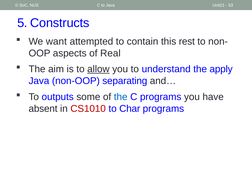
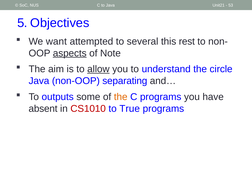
Constructs: Constructs -> Objectives (60, 23)
contain: contain -> several (143, 41)
aspects underline: none -> present (70, 53)
Real: Real -> Note (110, 53)
apply: apply -> circle (221, 69)
the colour: blue -> orange (121, 97)
Char: Char -> True (130, 109)
